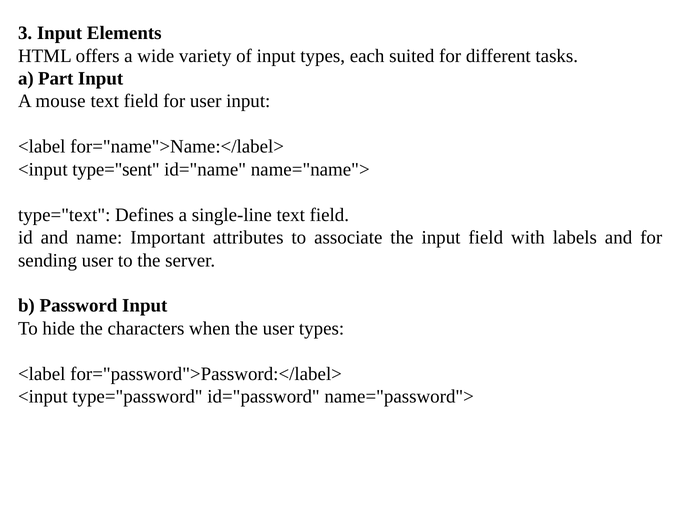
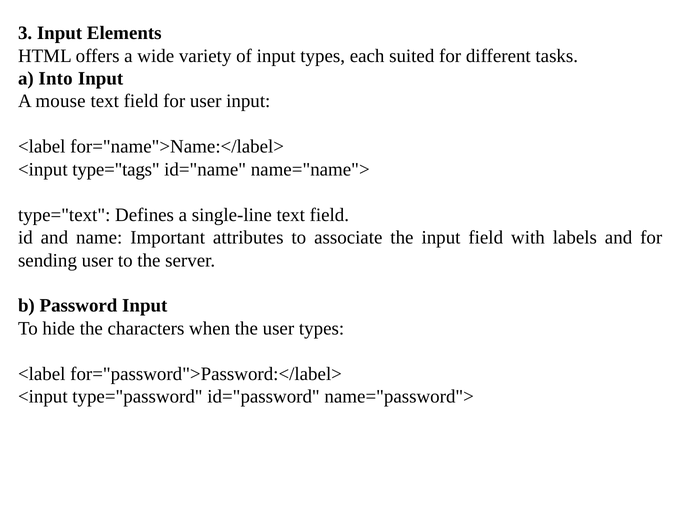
Part: Part -> Into (56, 78)
type="sent: type="sent -> type="tags (116, 169)
